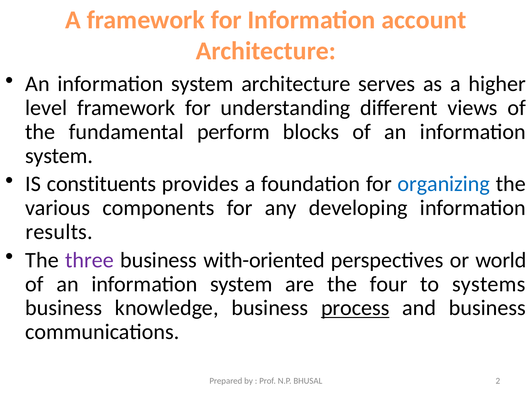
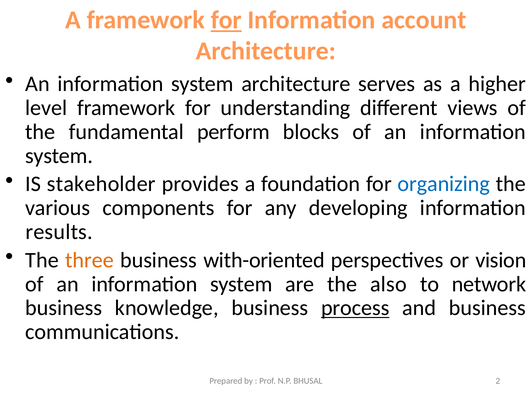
for underline: none -> present (226, 20)
constituents: constituents -> stakeholder (101, 184)
three colour: purple -> orange (89, 260)
world: world -> vision (501, 260)
four: four -> also (388, 284)
systems: systems -> network (489, 284)
